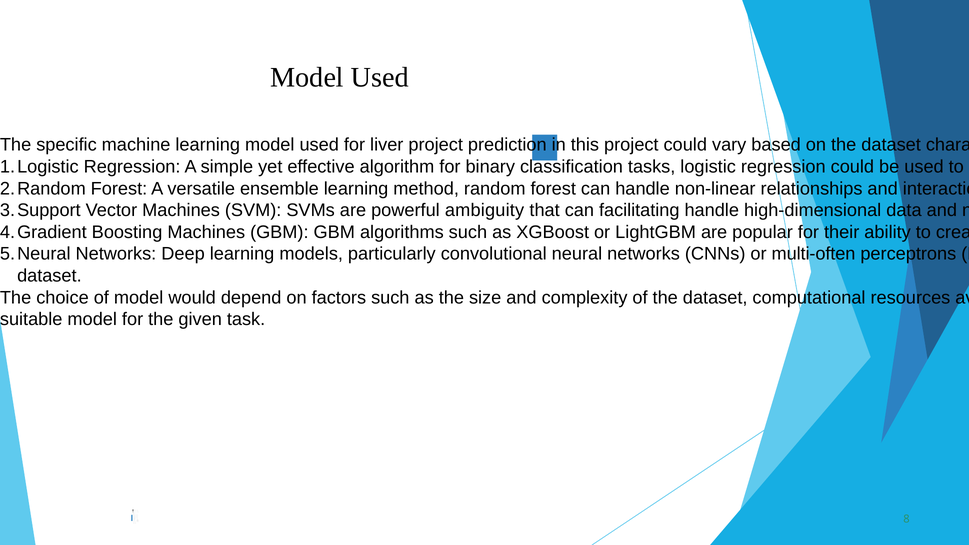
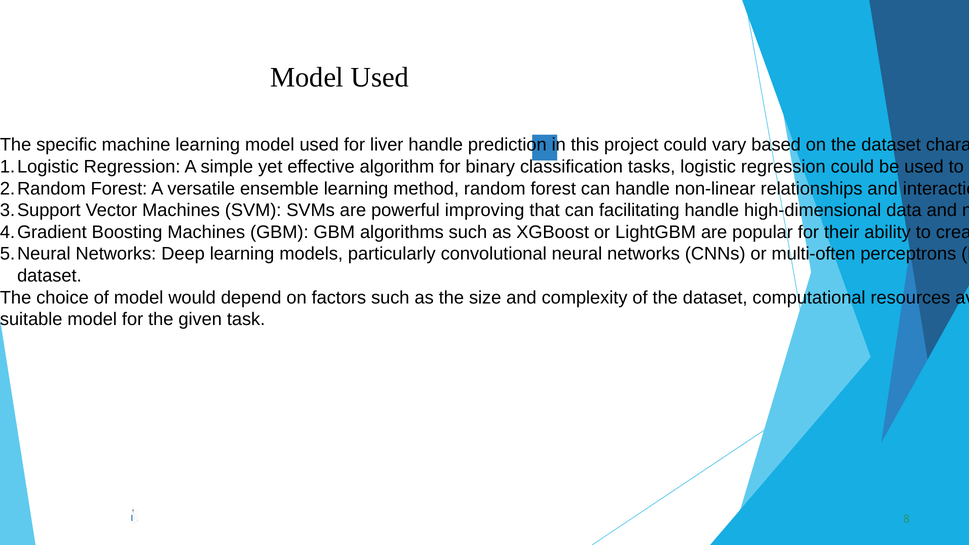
liver project: project -> handle (436, 145)
ambiguity: ambiguity -> improving (485, 210)
